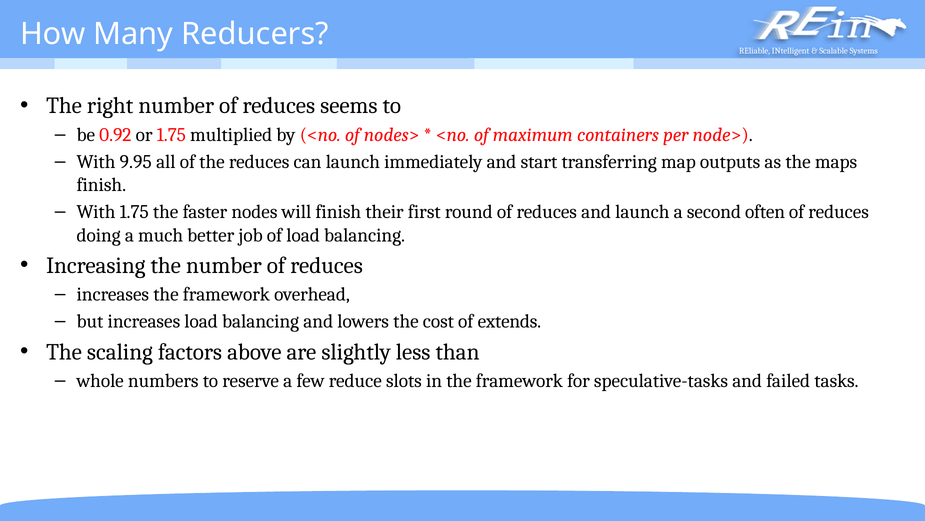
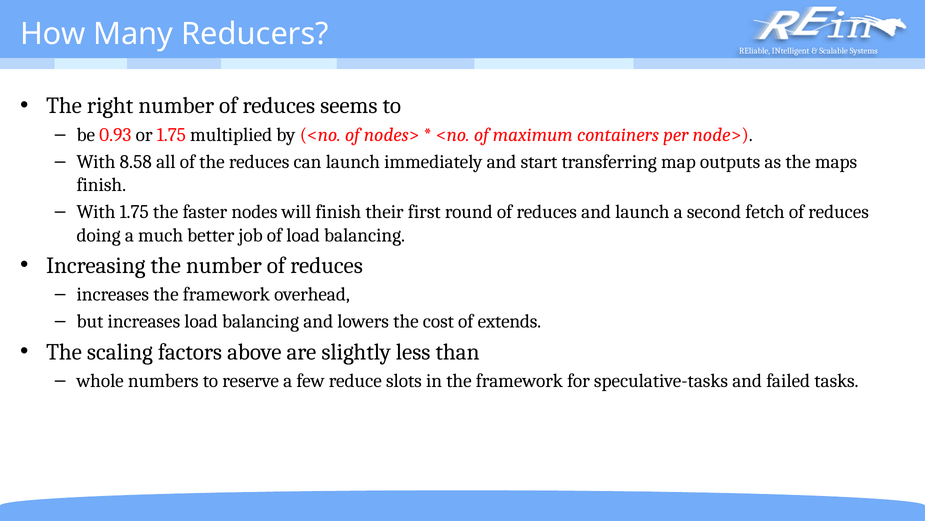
0.92: 0.92 -> 0.93 (115, 135)
9.95: 9.95 -> 8.58 (136, 162)
often: often -> fetch (765, 212)
